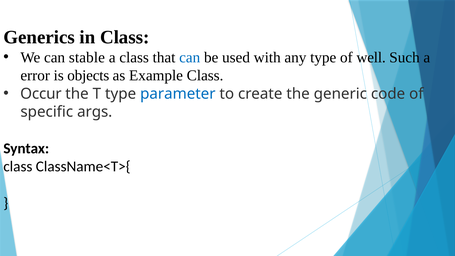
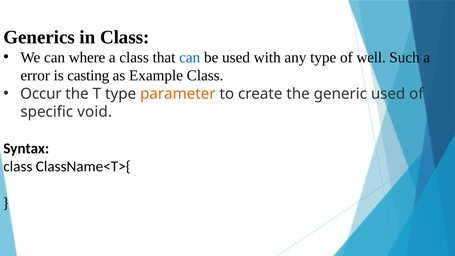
stable: stable -> where (87, 57)
objects: objects -> casting (88, 76)
parameter colour: blue -> orange (178, 94)
generic code: code -> used (388, 94)
args: args -> void (95, 112)
